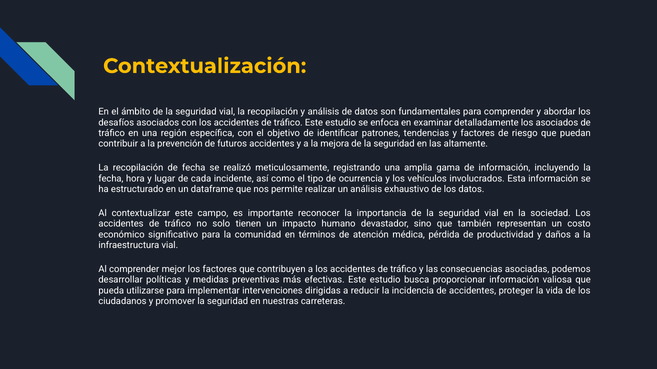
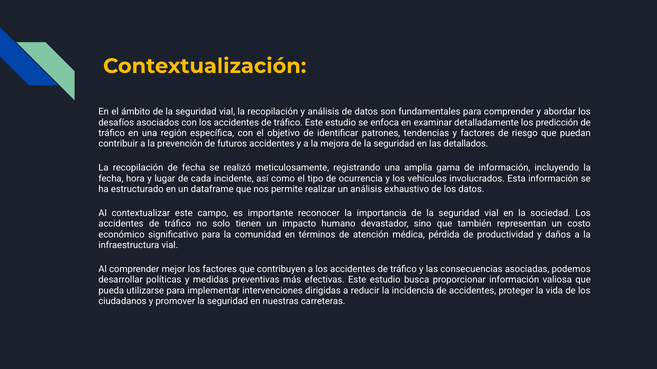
los asociados: asociados -> predicción (557, 123)
altamente: altamente -> detallados (466, 144)
